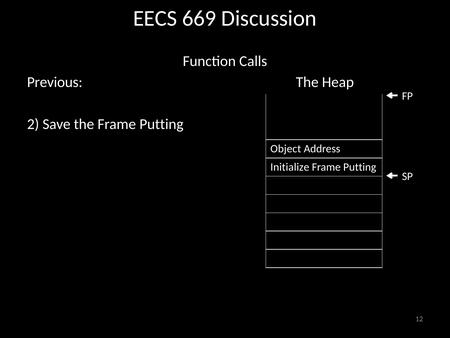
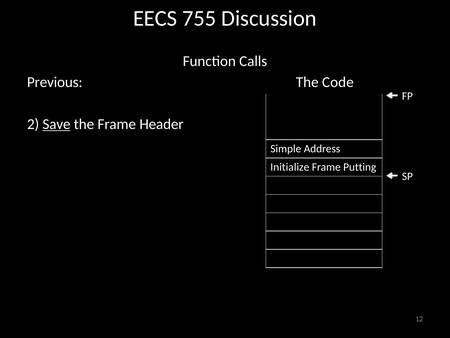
669: 669 -> 755 (199, 18)
Heap: Heap -> Code (338, 82)
Save underline: none -> present (57, 124)
the Frame Putting: Putting -> Header (161, 124)
Object: Object -> Simple (286, 149)
